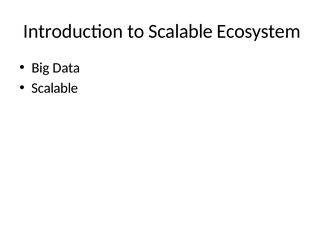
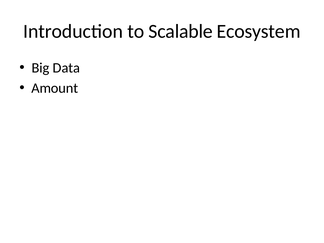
Scalable: Scalable -> Amount (55, 88)
